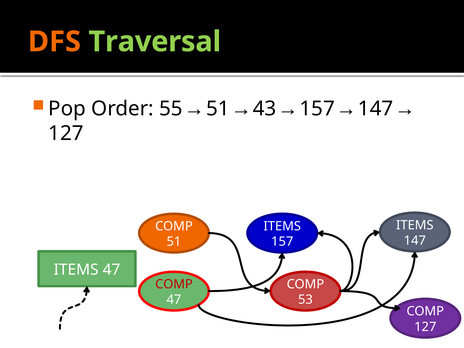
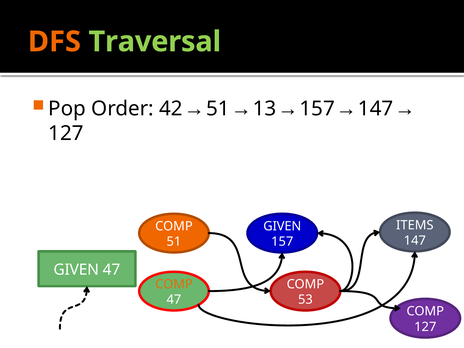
55: 55 -> 42 (171, 109)
43: 43 -> 13 (265, 109)
ITEMS: ITEMS -> GIVEN (282, 226)
ITEMS: ITEMS -> GIVEN (76, 270)
COMP colour: red -> orange (174, 284)
